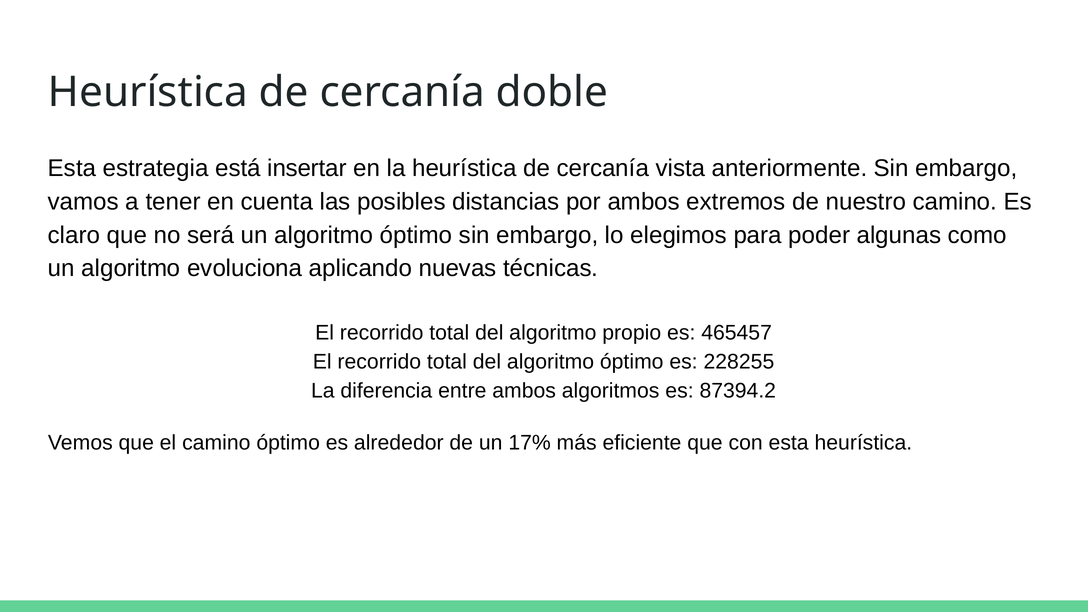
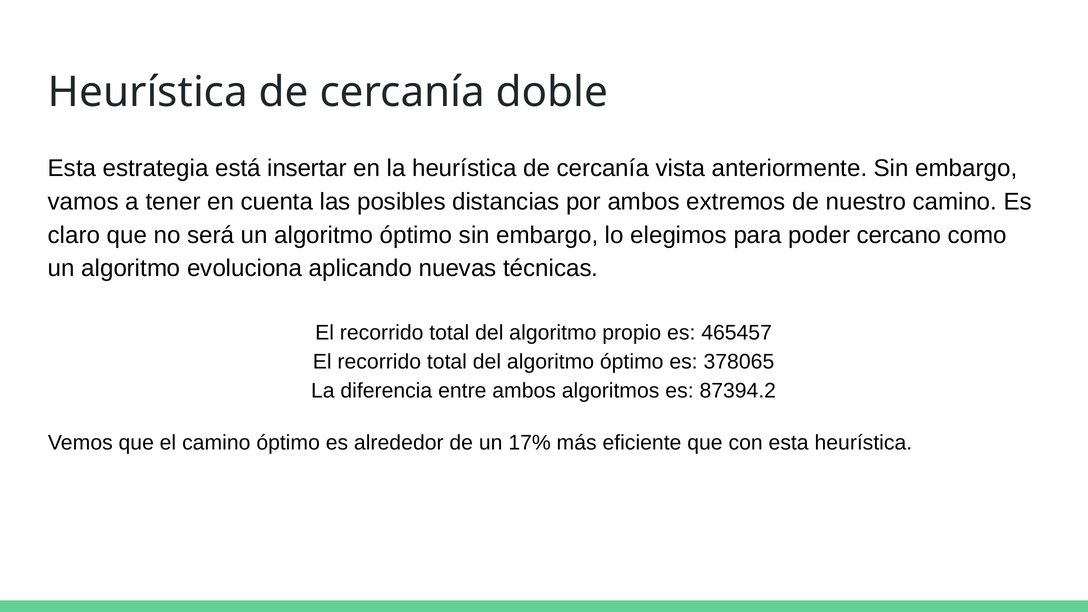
algunas: algunas -> cercano (899, 235)
228255: 228255 -> 378065 (739, 362)
